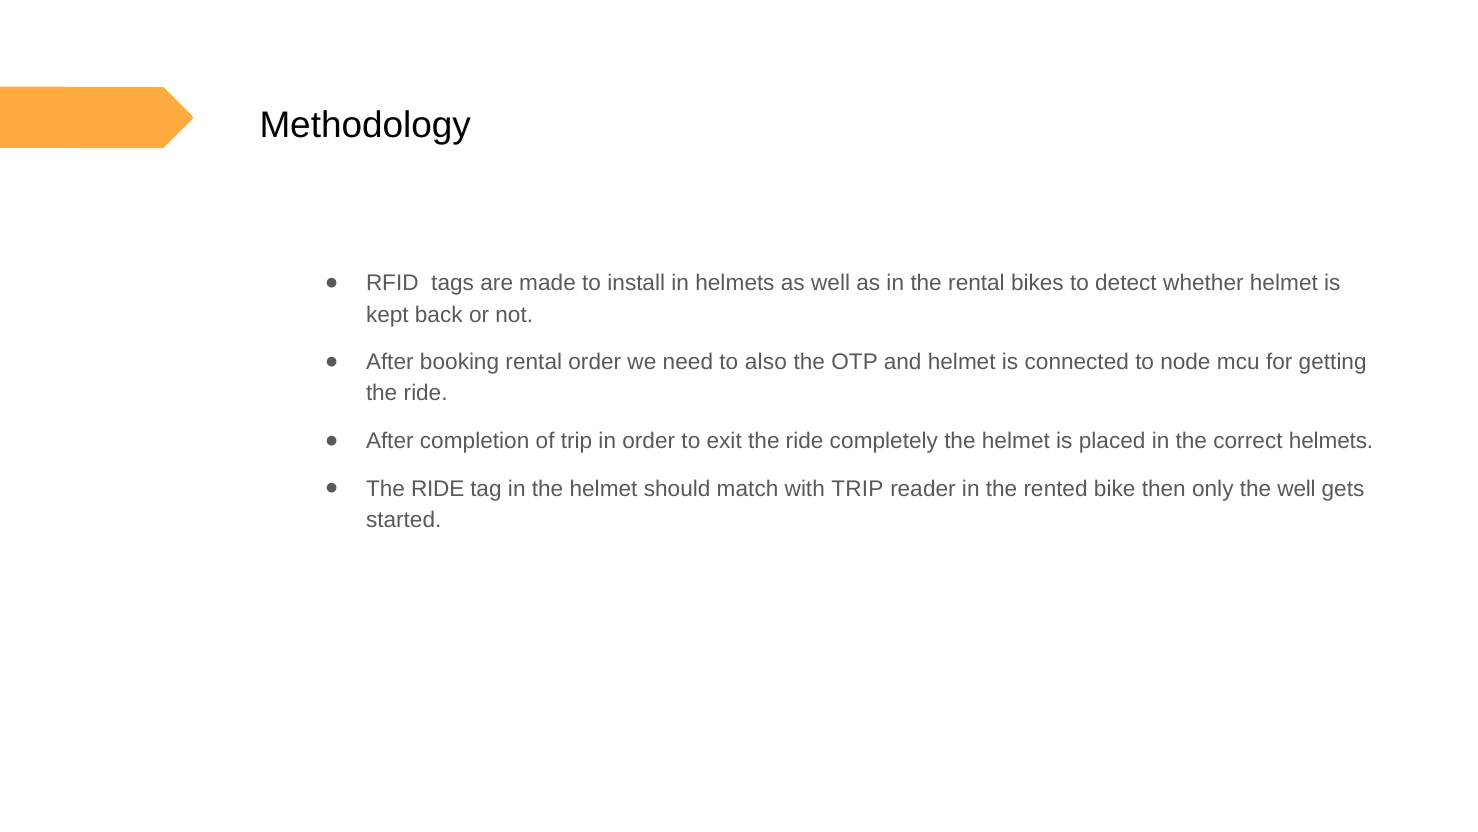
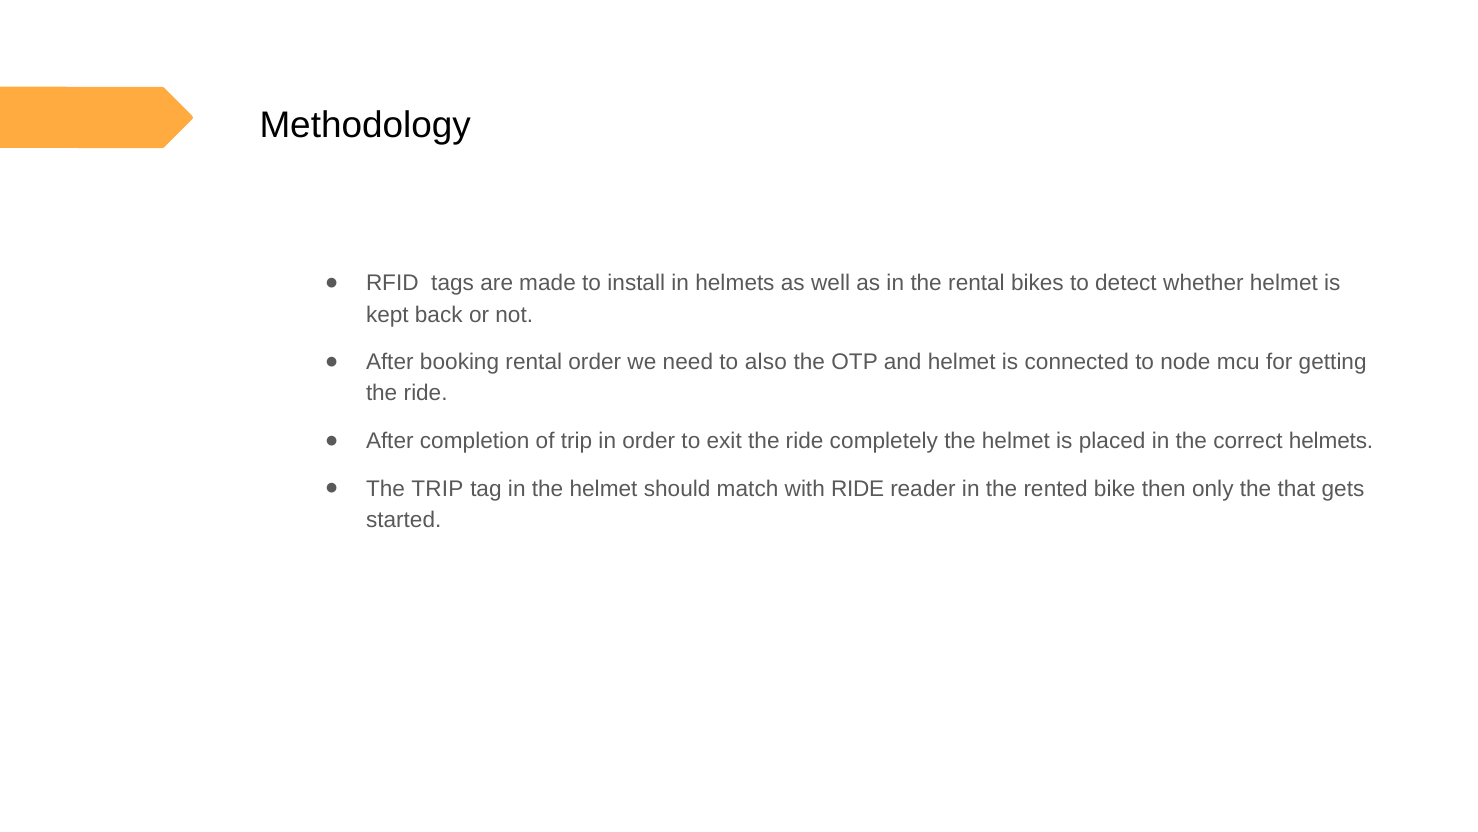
RIDE: RIDE -> TRIP (437, 488)
with TRIP: TRIP -> RIDE (858, 488)
the well: well -> that (1296, 488)
